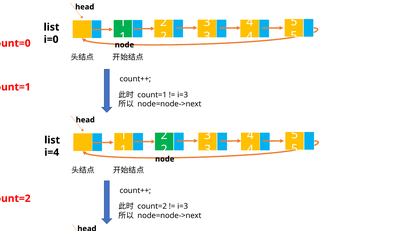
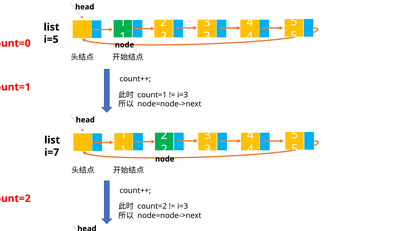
i=0: i=0 -> i=5 (51, 39)
i=4: i=4 -> i=7 (52, 152)
